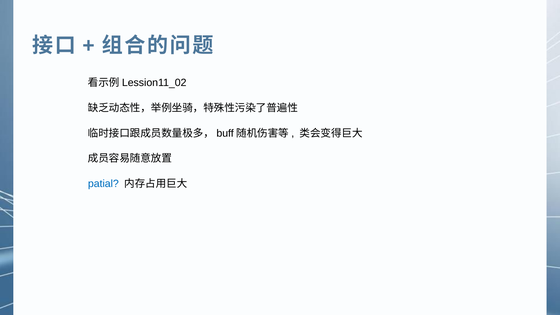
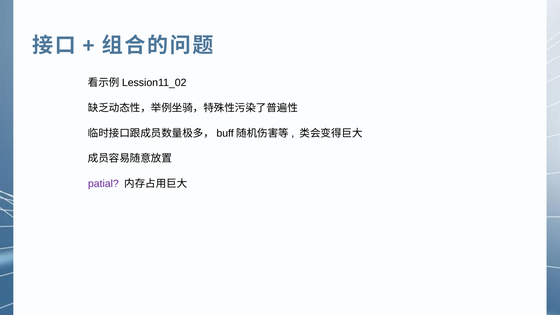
patial colour: blue -> purple (103, 184)
